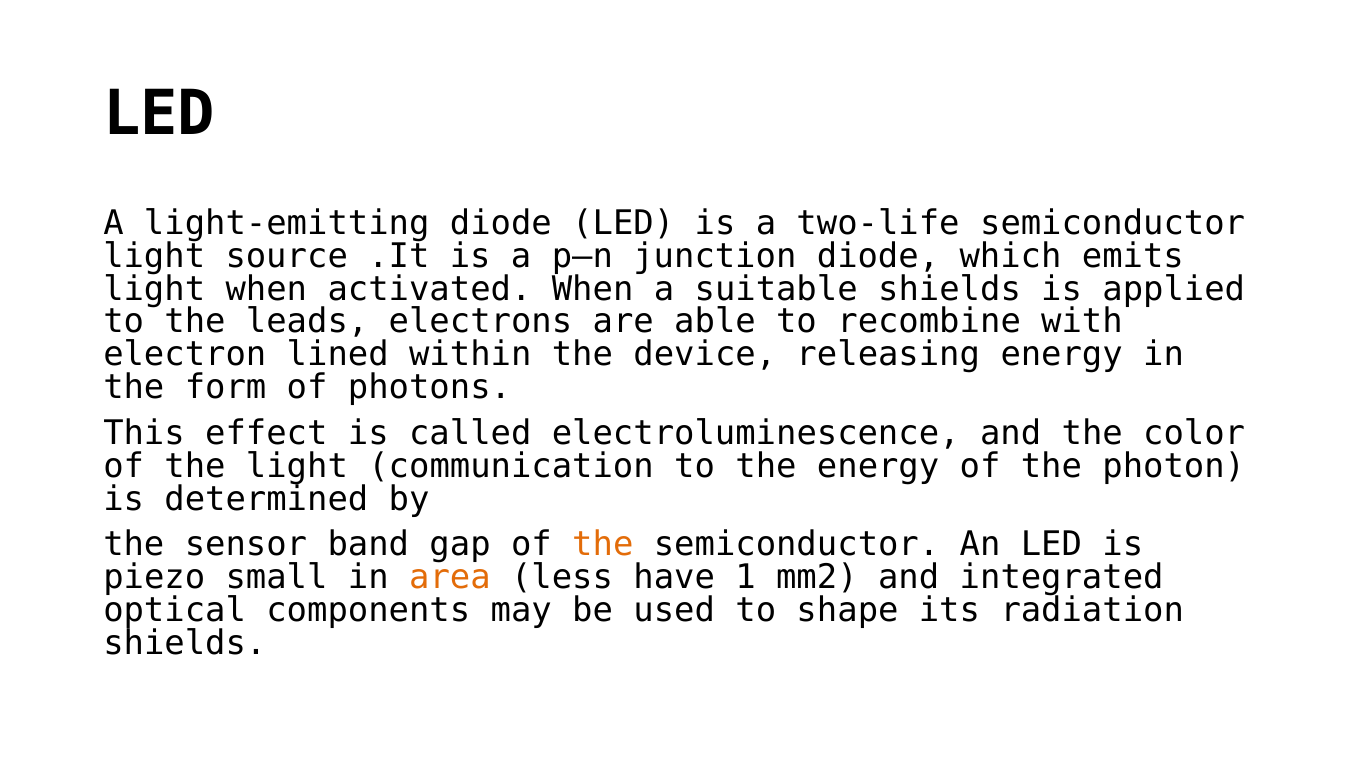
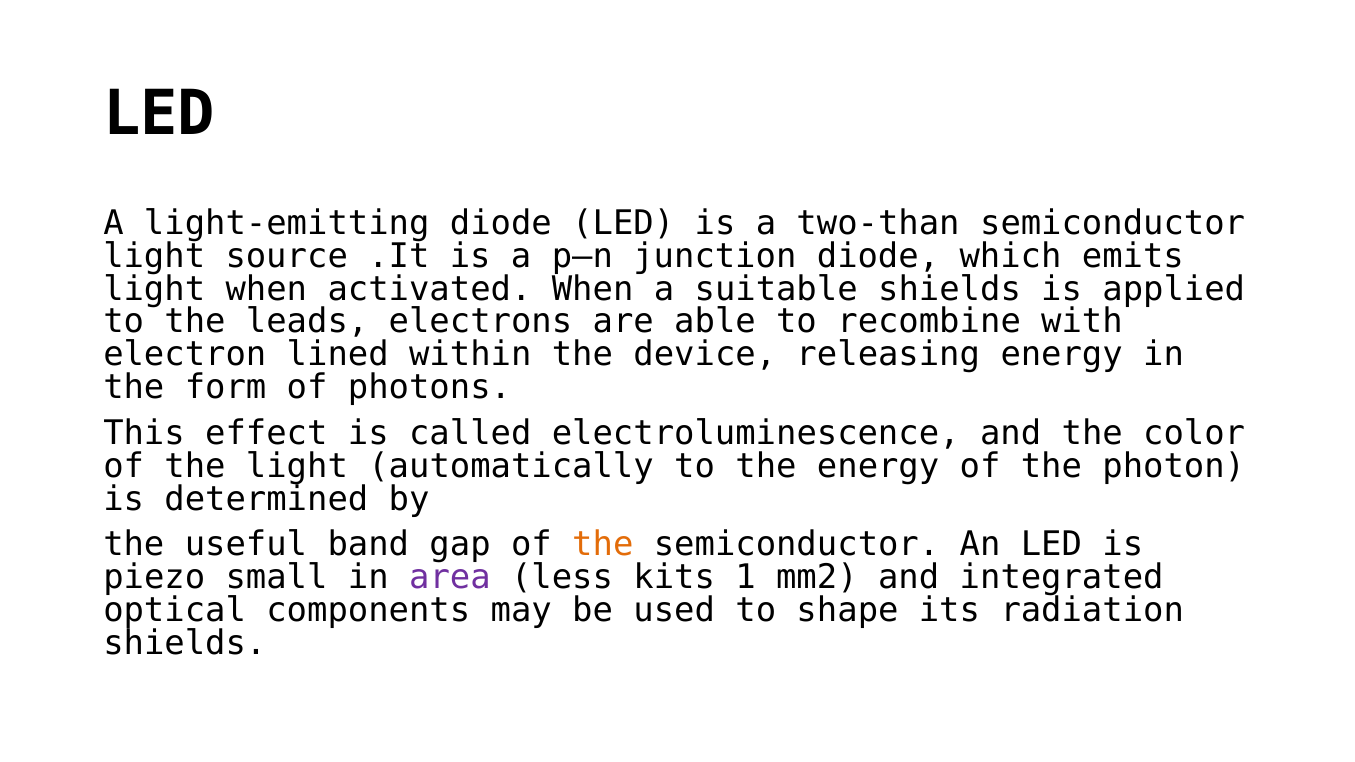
two-life: two-life -> two-than (878, 223)
communication: communication -> automatically (511, 466)
sensor: sensor -> useful (246, 545)
area colour: orange -> purple (450, 578)
have: have -> kits (674, 578)
